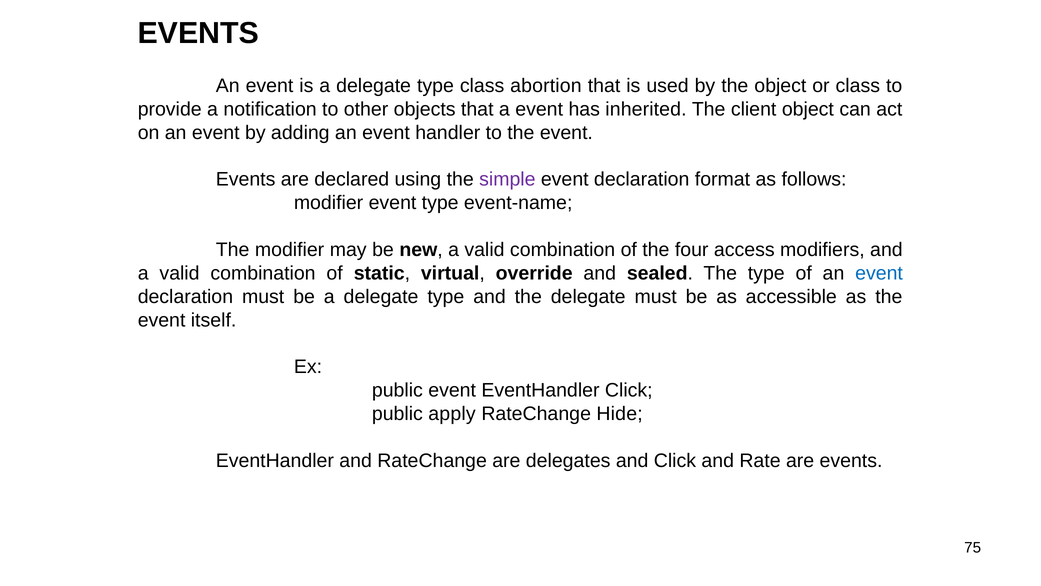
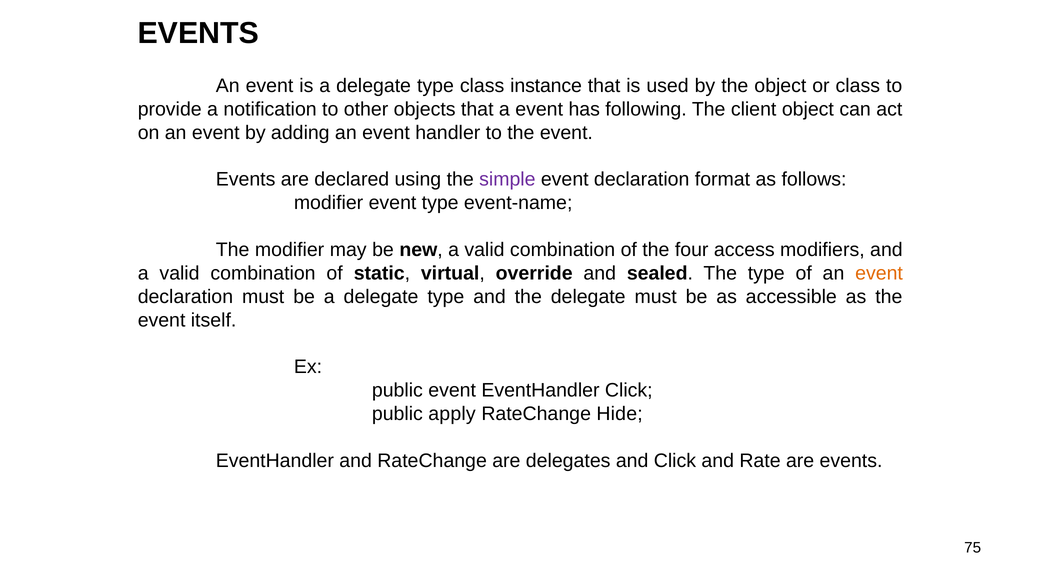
abortion: abortion -> instance (546, 86)
inherited: inherited -> following (646, 109)
event colour: blue -> orange (879, 273)
